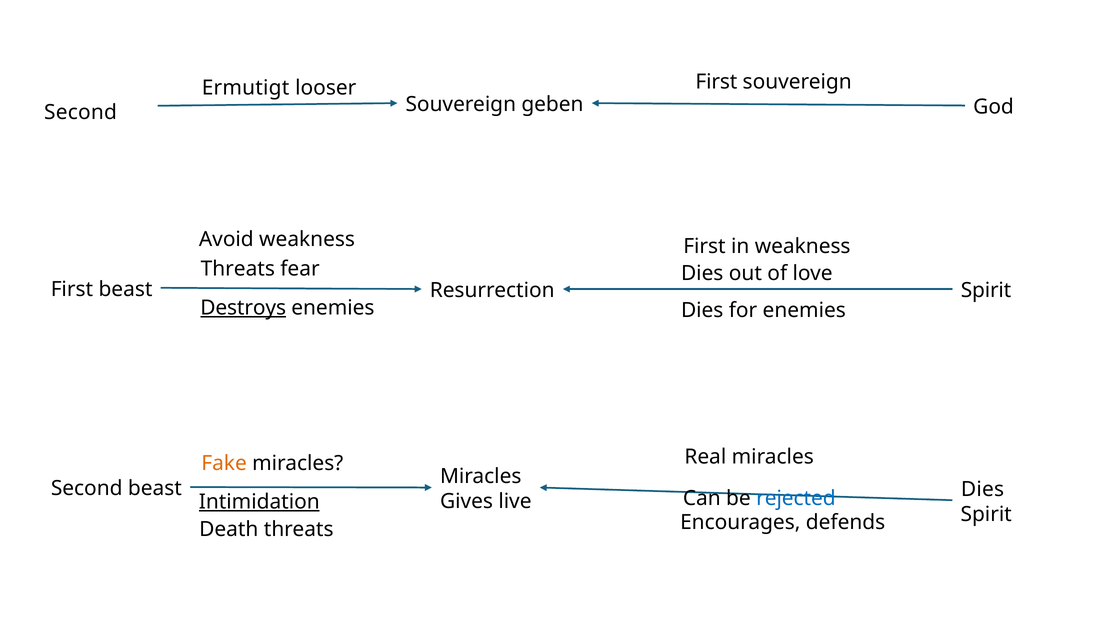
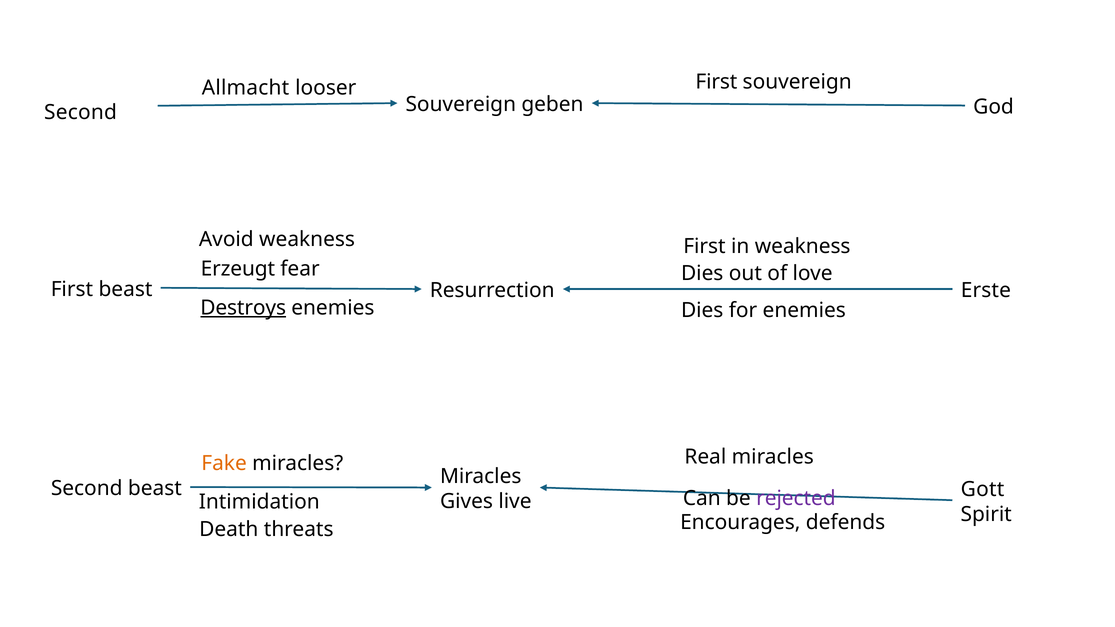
Ermutigt: Ermutigt -> Allmacht (246, 88)
Threats: Threats -> Erzeugt (238, 269)
Spirit: Spirit -> Erste (986, 291)
Dies: Dies -> Gott (983, 489)
rejected colour: blue -> purple (796, 499)
Intimidation underline: present -> none (259, 502)
